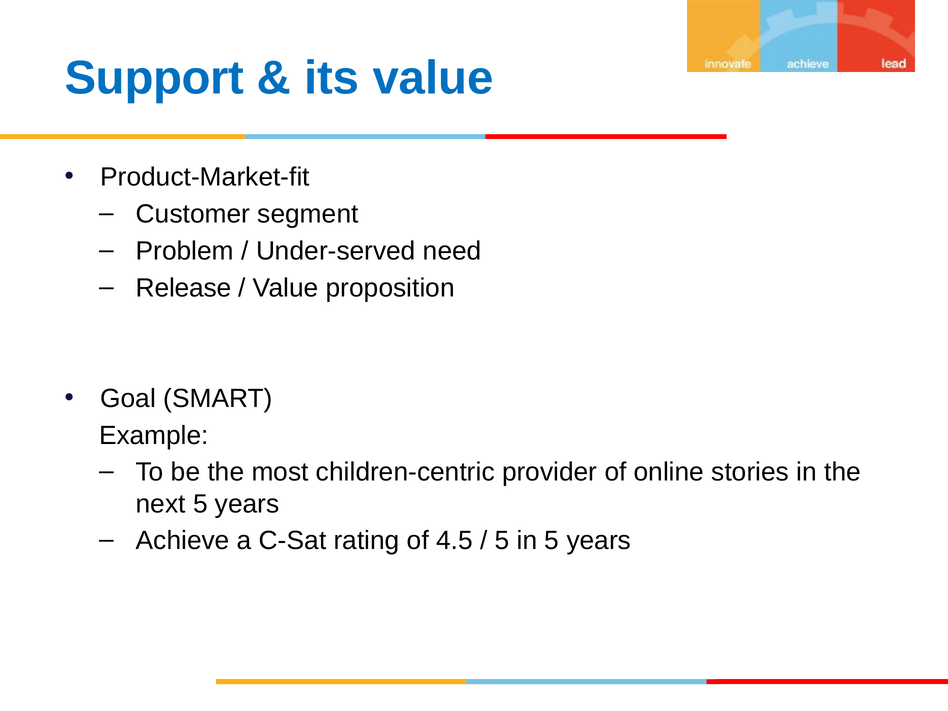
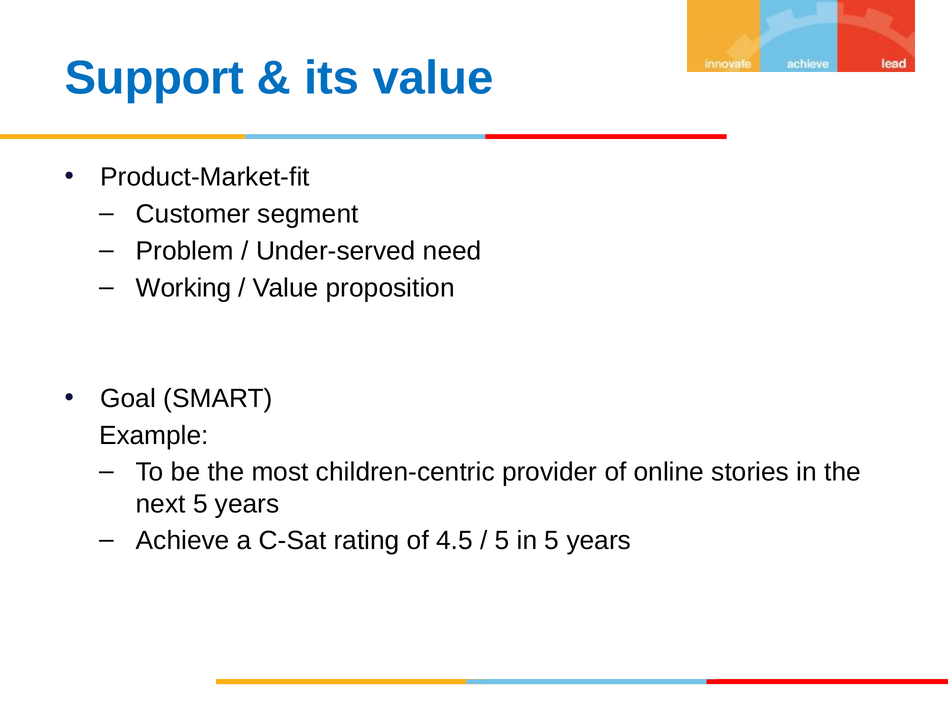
Release: Release -> Working (184, 288)
